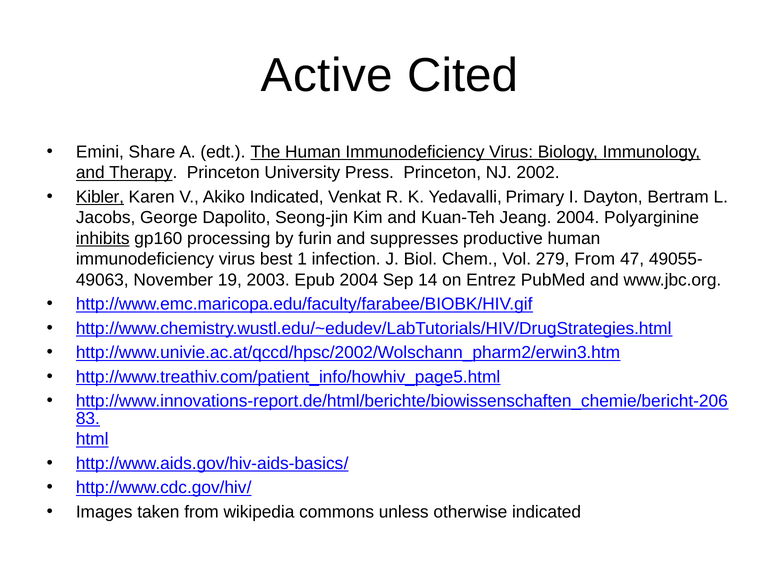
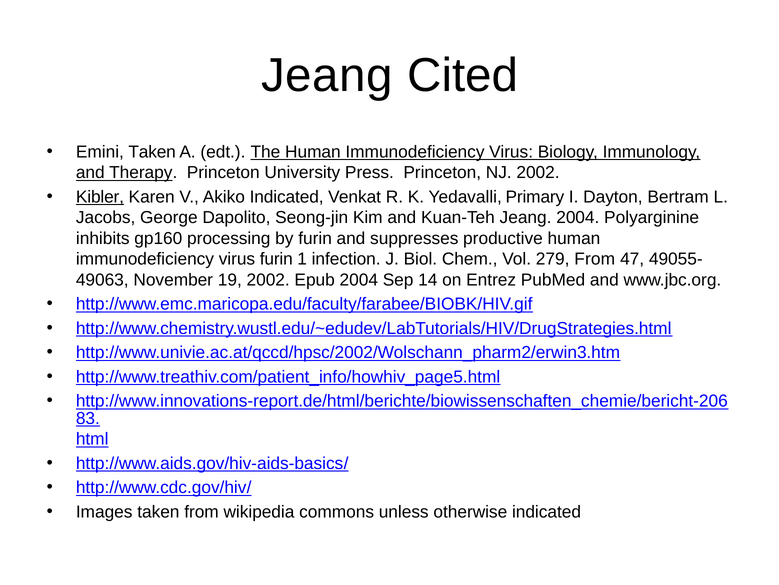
Active: Active -> Jeang (327, 75)
Emini Share: Share -> Taken (152, 152)
inhibits underline: present -> none (103, 238)
virus best: best -> furin (276, 259)
19 2003: 2003 -> 2002 (268, 280)
